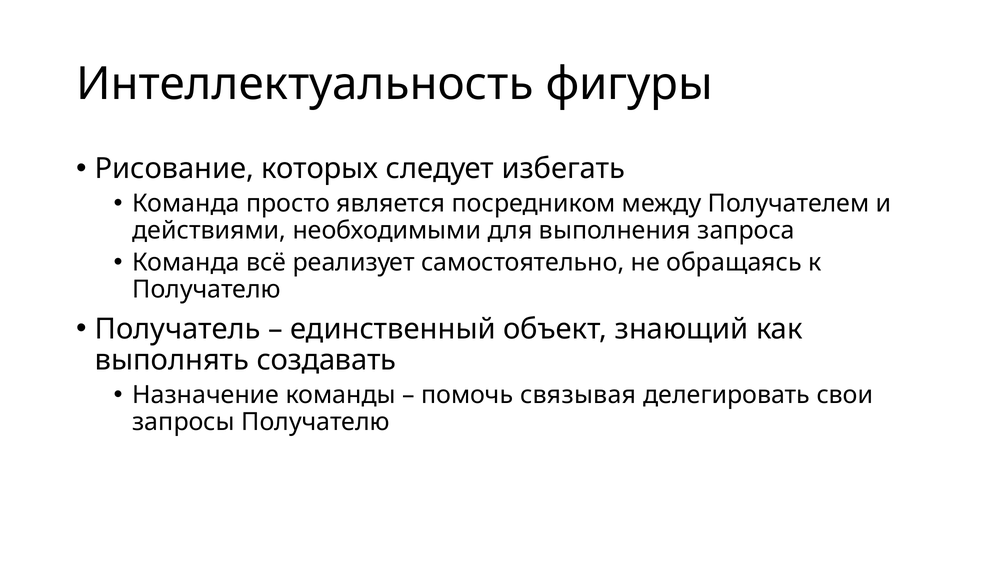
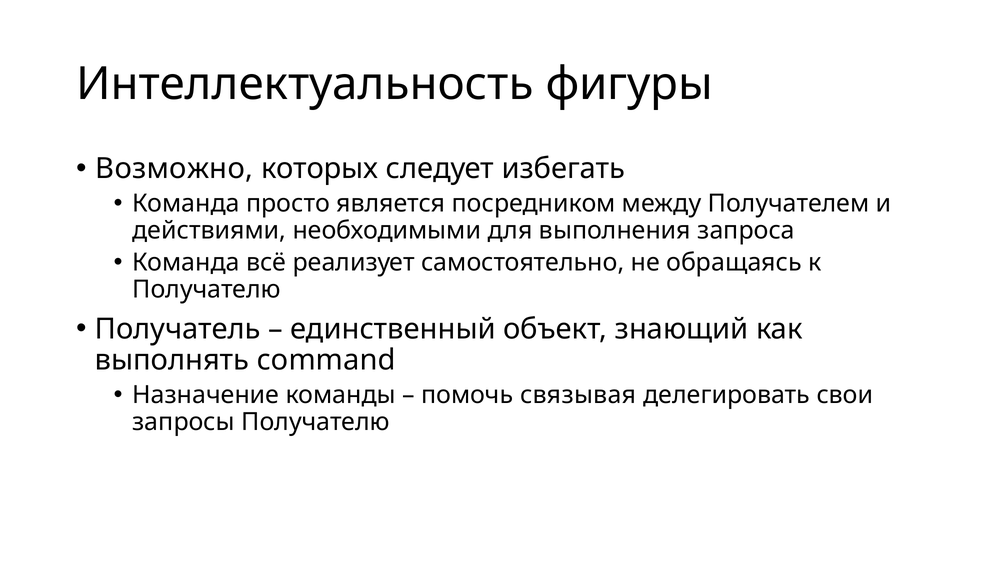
Рисование: Рисование -> Возможно (174, 169)
создавать: создавать -> command (326, 360)
